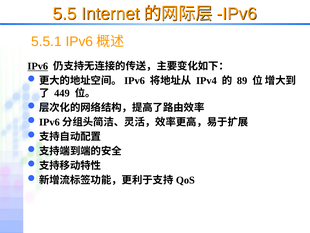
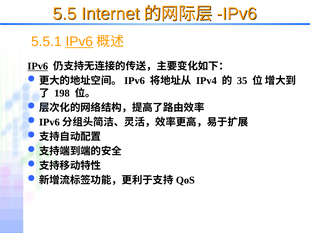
IPv6 underline: none -> present (79, 42)
89: 89 -> 35 (242, 81)
449: 449 -> 198 (62, 93)
